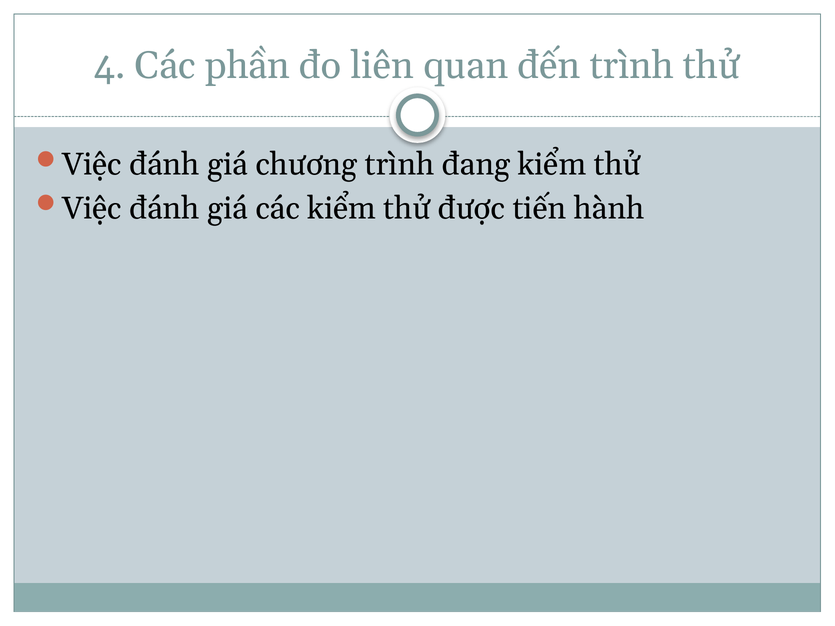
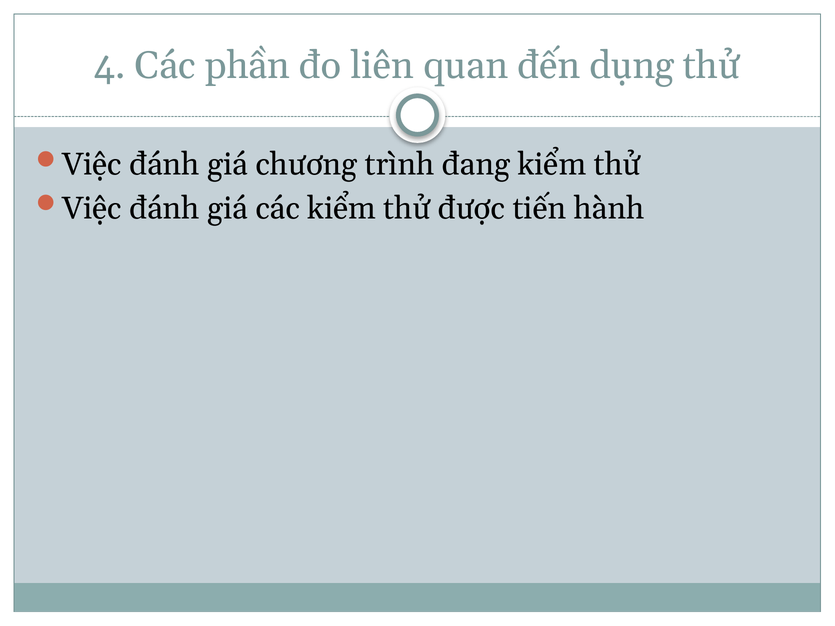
đến trình: trình -> dụng (632, 66)
